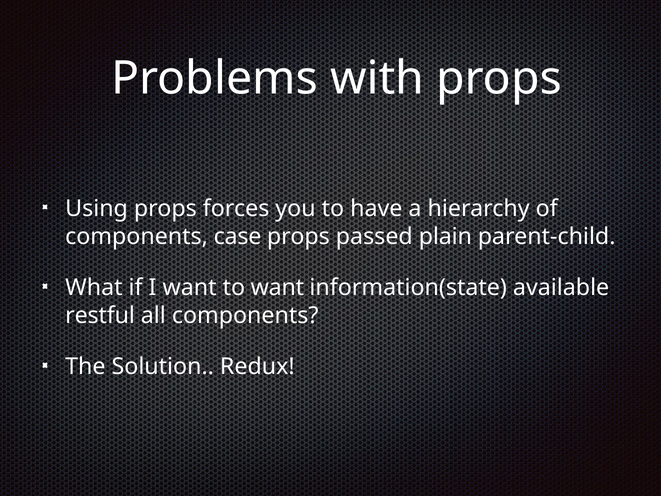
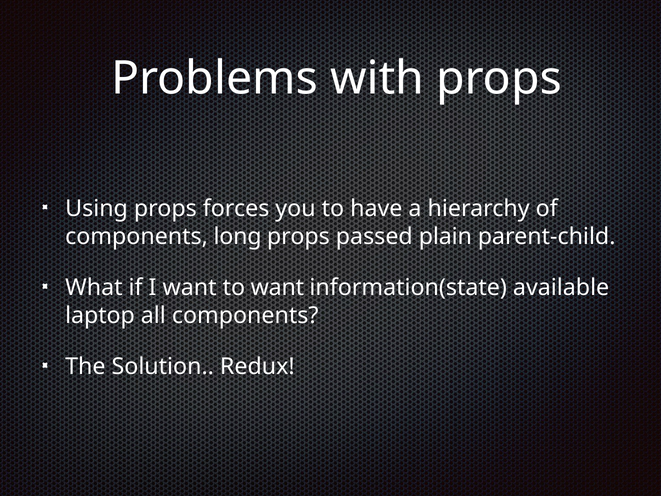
case: case -> long (238, 236)
restful: restful -> laptop (100, 315)
